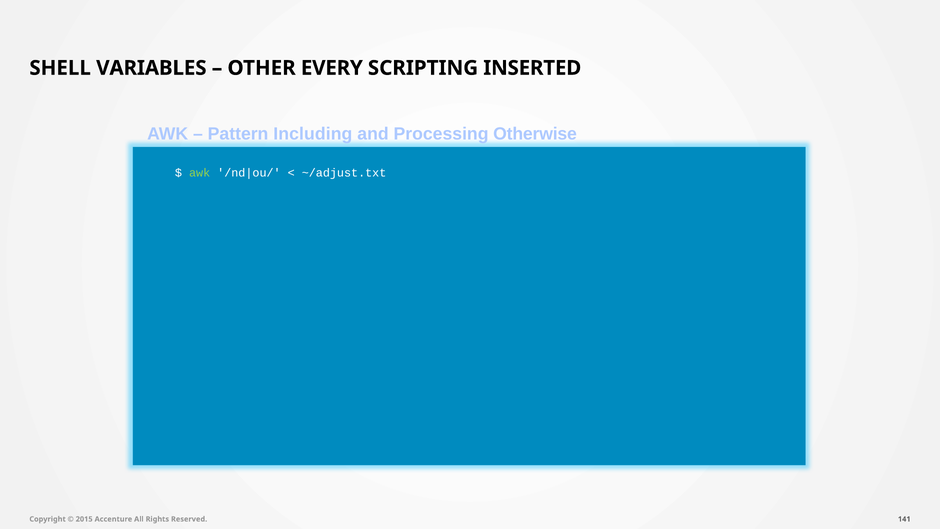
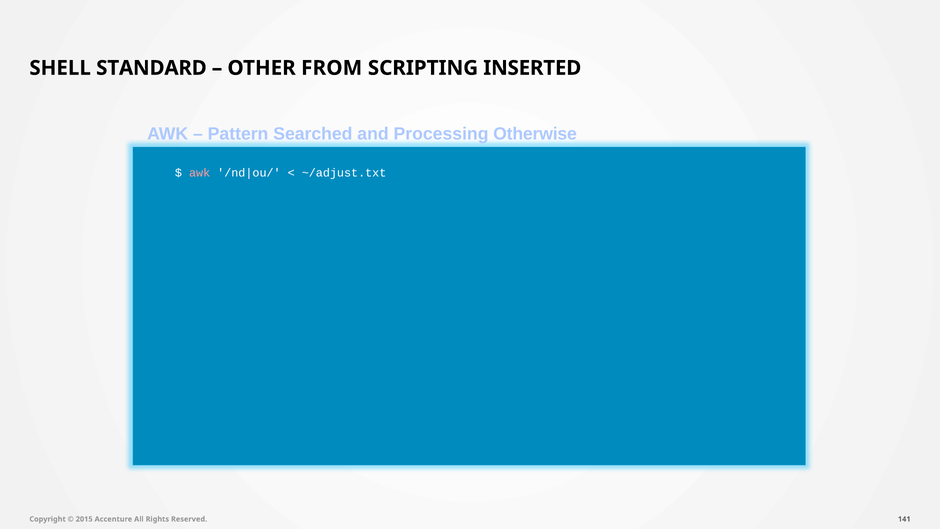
VARIABLES: VARIABLES -> STANDARD (151, 68)
EVERY: EVERY -> FROM (332, 68)
Including: Including -> Searched (313, 134)
awk colour: light green -> pink (200, 173)
